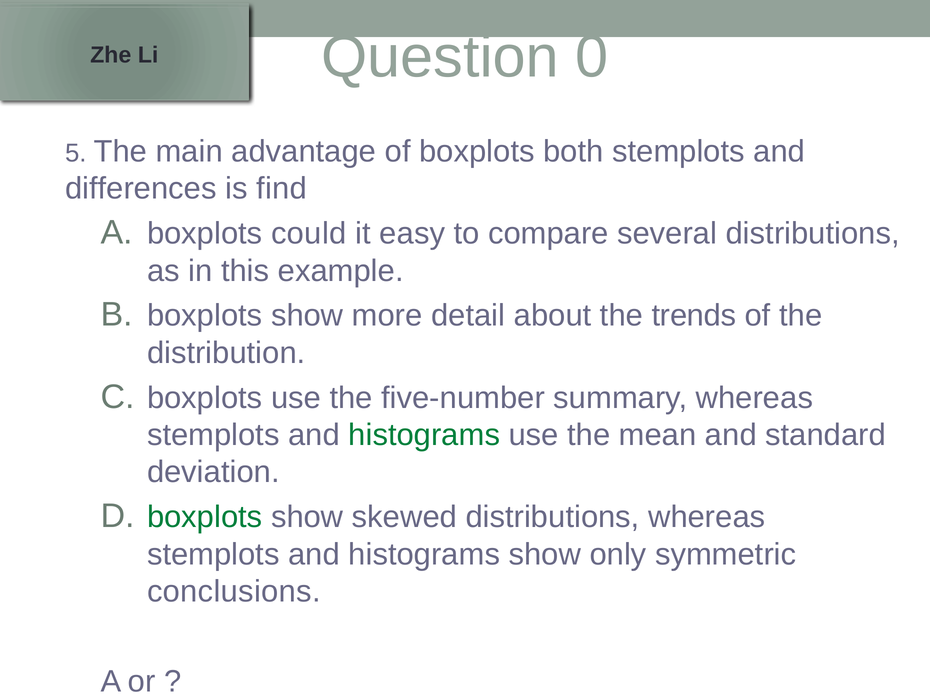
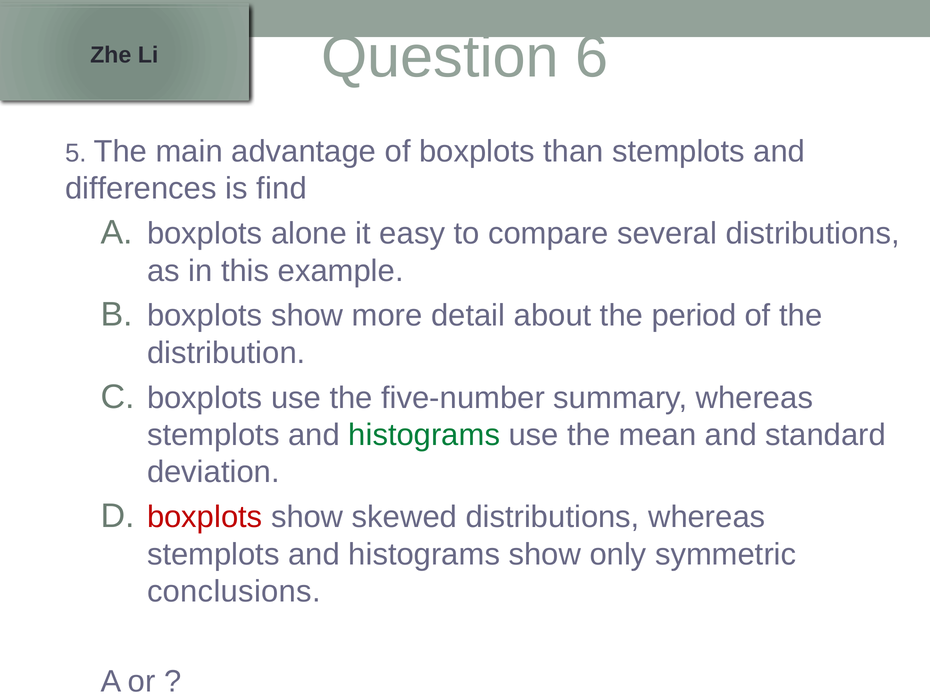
0: 0 -> 6 (592, 57)
both: both -> than (573, 152)
could: could -> alone (309, 234)
trends: trends -> period (694, 316)
boxplots colour: green -> red (205, 518)
